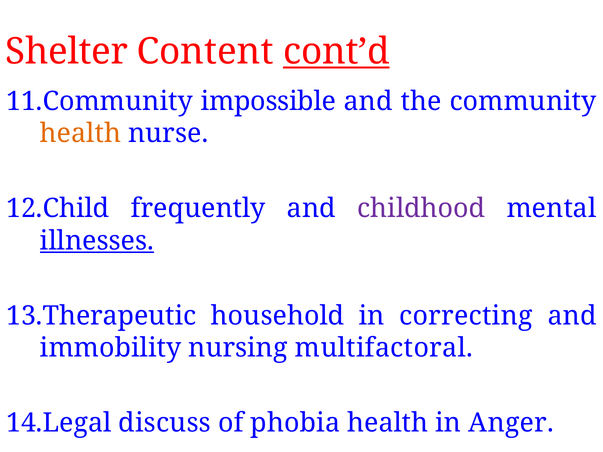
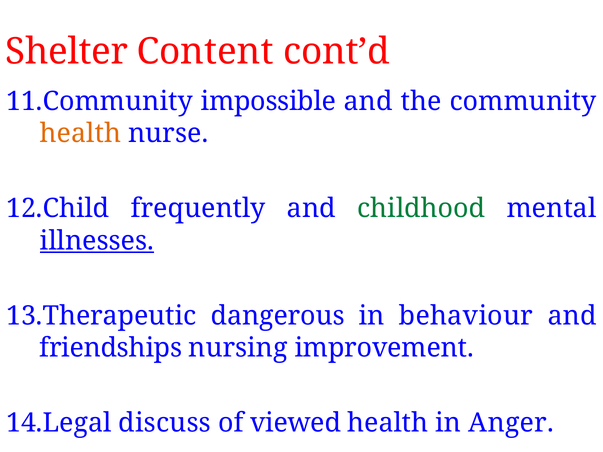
cont’d underline: present -> none (337, 52)
childhood colour: purple -> green (421, 209)
household: household -> dangerous (278, 316)
correcting: correcting -> behaviour (466, 316)
immobility: immobility -> friendships (111, 348)
multifactoral: multifactoral -> improvement (384, 348)
phobia: phobia -> viewed (295, 423)
